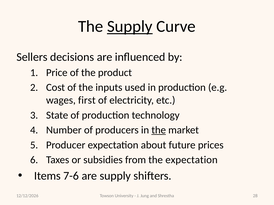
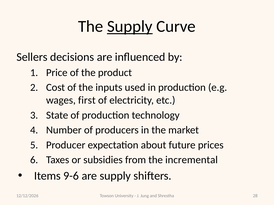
the underline: present -> none (159, 130)
the expectation: expectation -> incremental (192, 160)
7-6: 7-6 -> 9-6 (71, 176)
